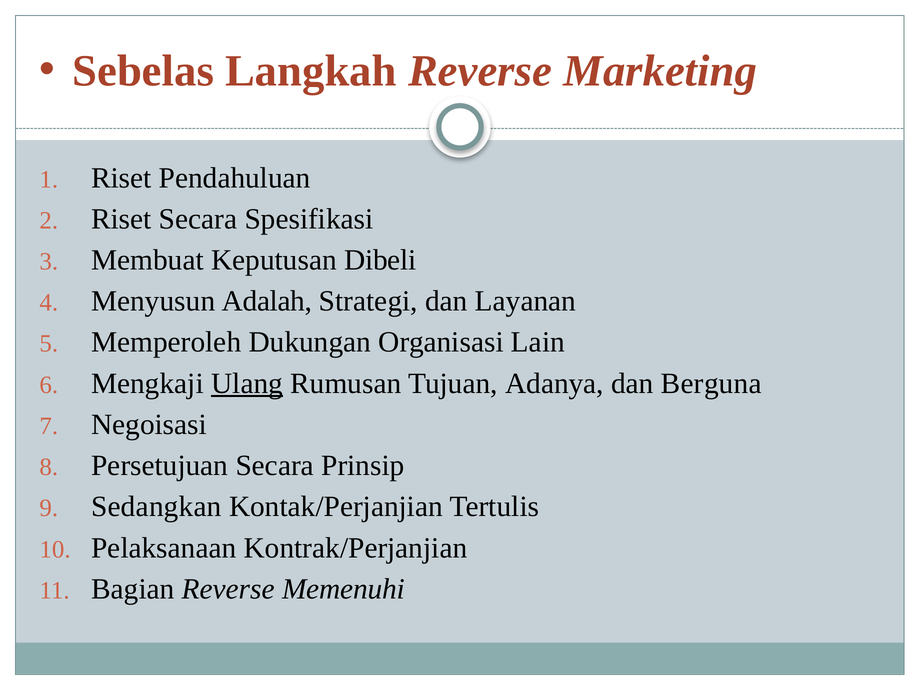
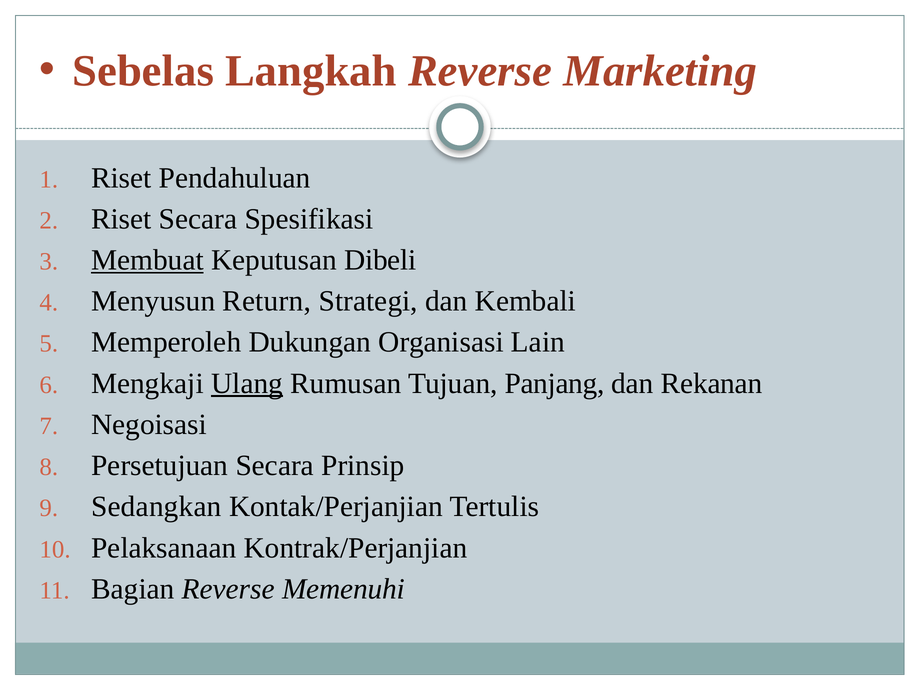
Membuat underline: none -> present (147, 260)
Adalah: Adalah -> Return (267, 301)
Layanan: Layanan -> Kembali (525, 301)
Adanya: Adanya -> Panjang (555, 383)
Berguna: Berguna -> Rekanan (712, 383)
